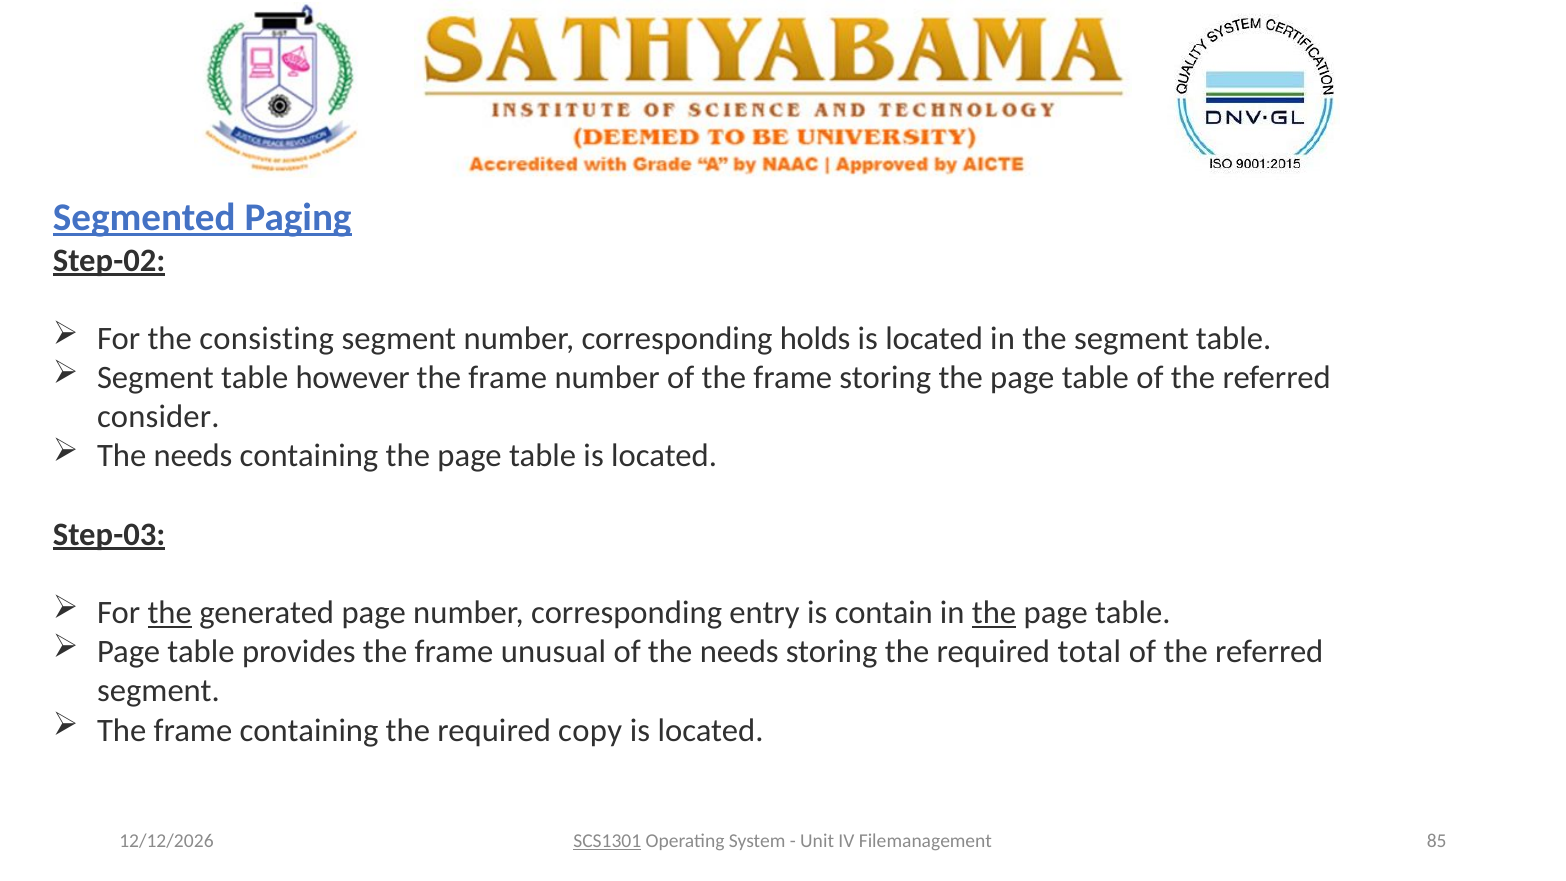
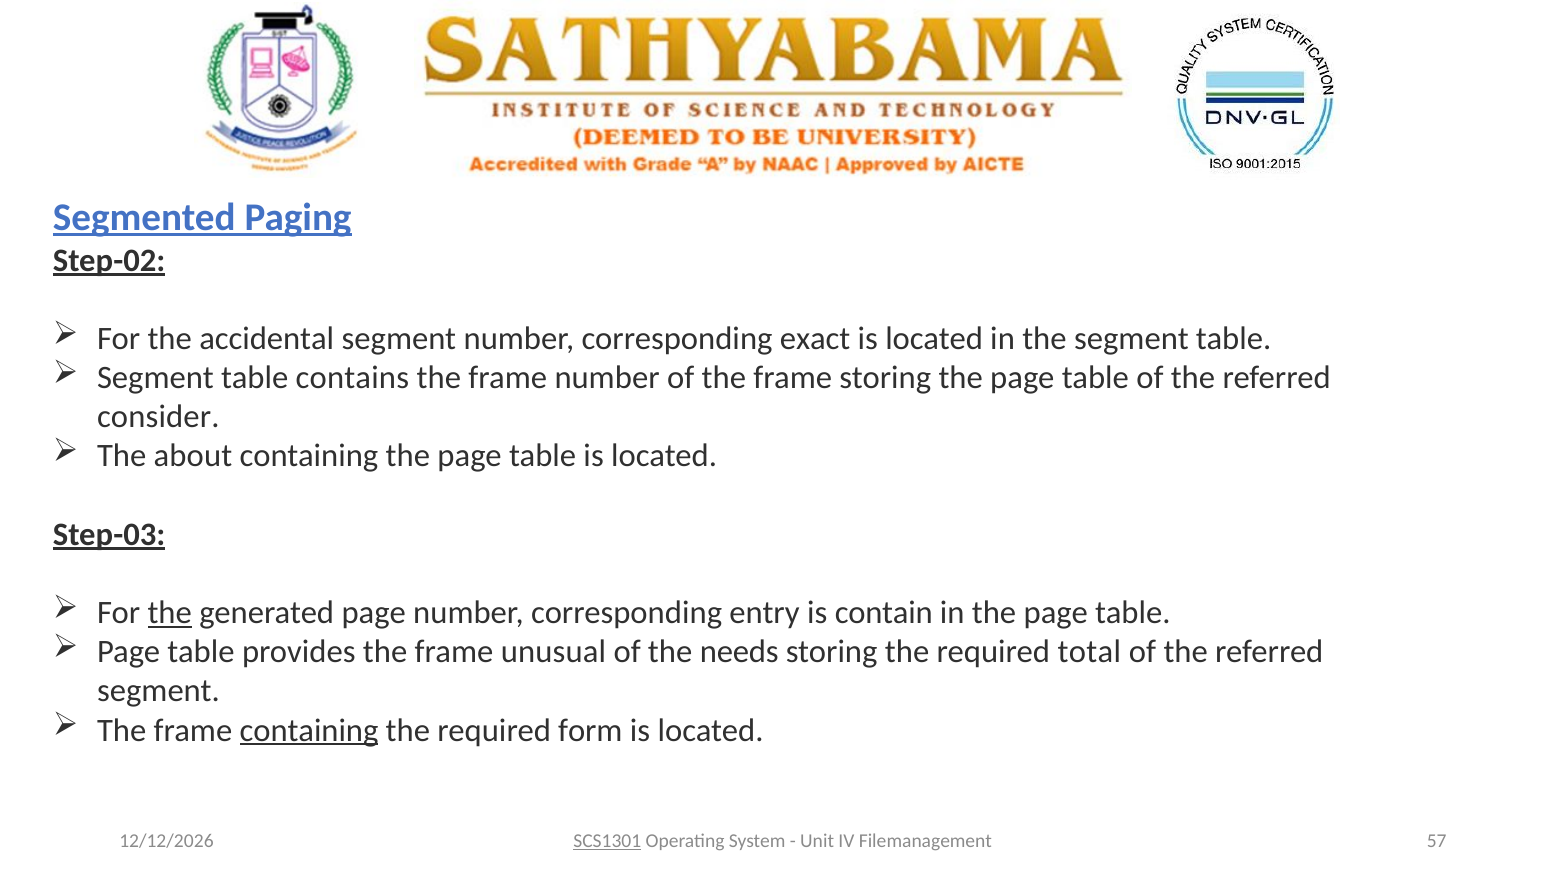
consisting: consisting -> accidental (267, 339)
holds: holds -> exact (815, 339)
however: however -> contains (352, 378)
needs: needs -> about (193, 456)
the underline: present -> none (994, 613)
containing underline: none -> present (309, 730)
copy: copy -> form (590, 730)
85: 85 -> 57 (1437, 841)
